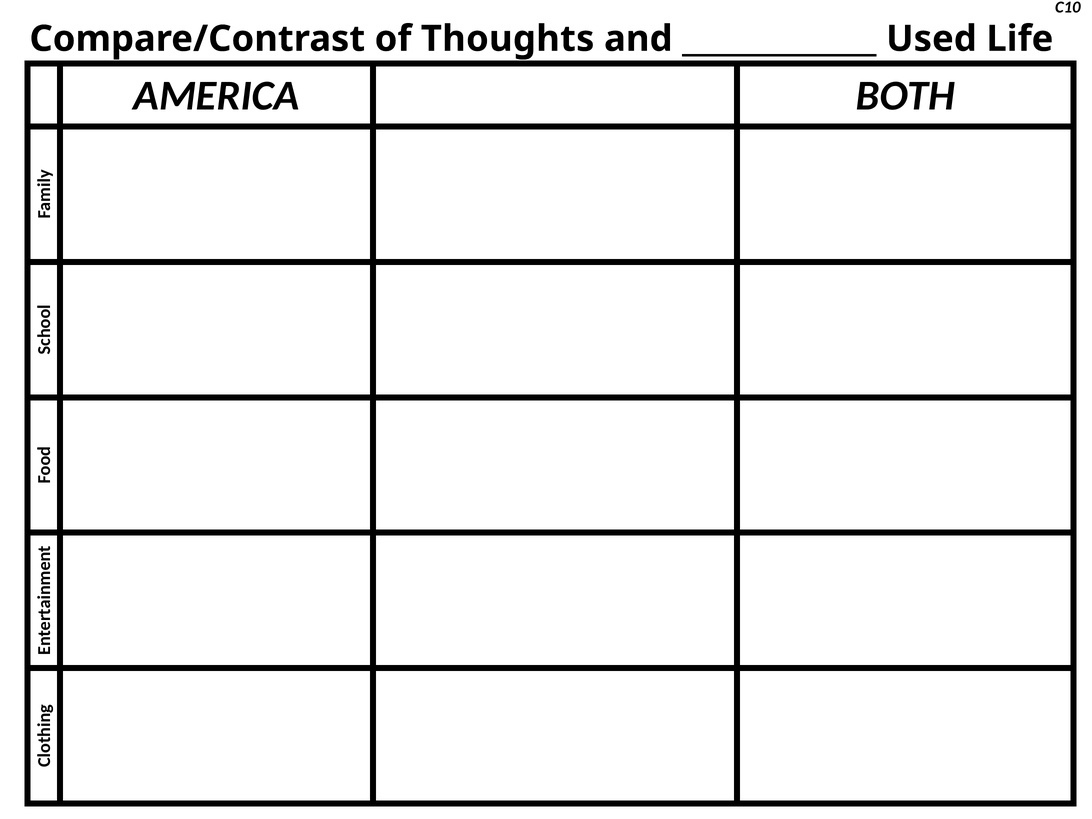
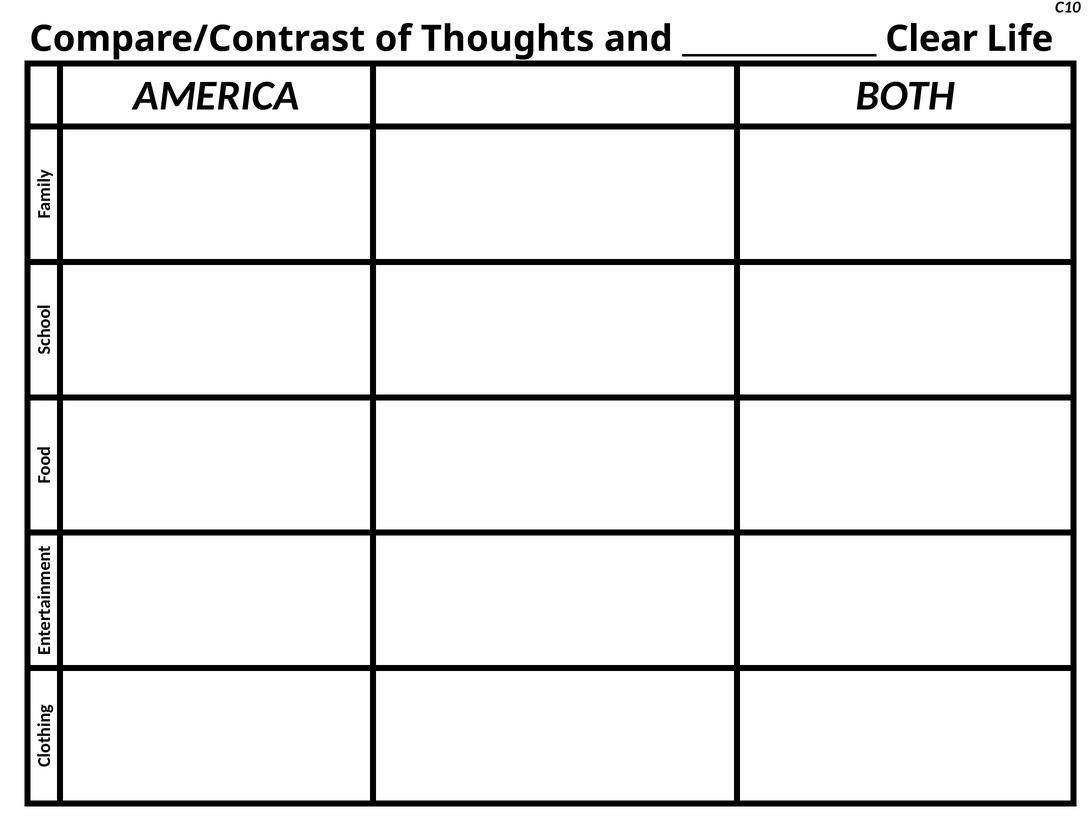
Used: Used -> Clear (932, 39)
